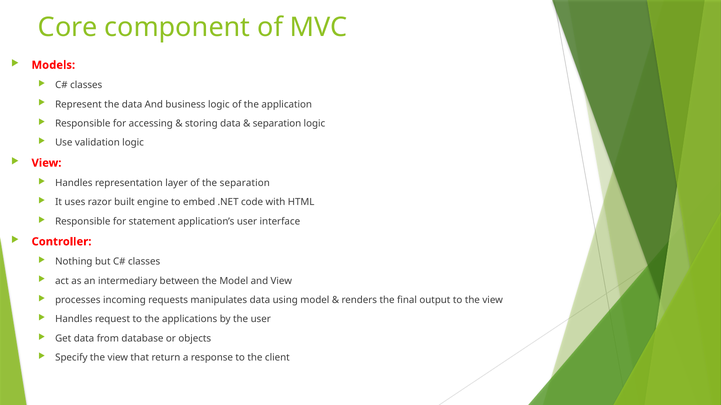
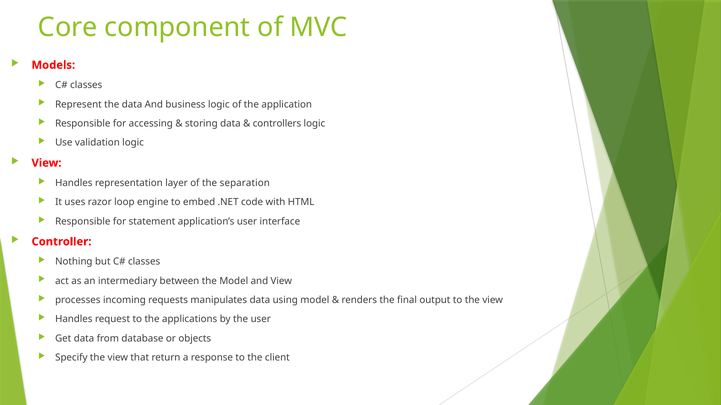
separation: separation -> controllers (277, 124)
built: built -> loop (124, 202)
